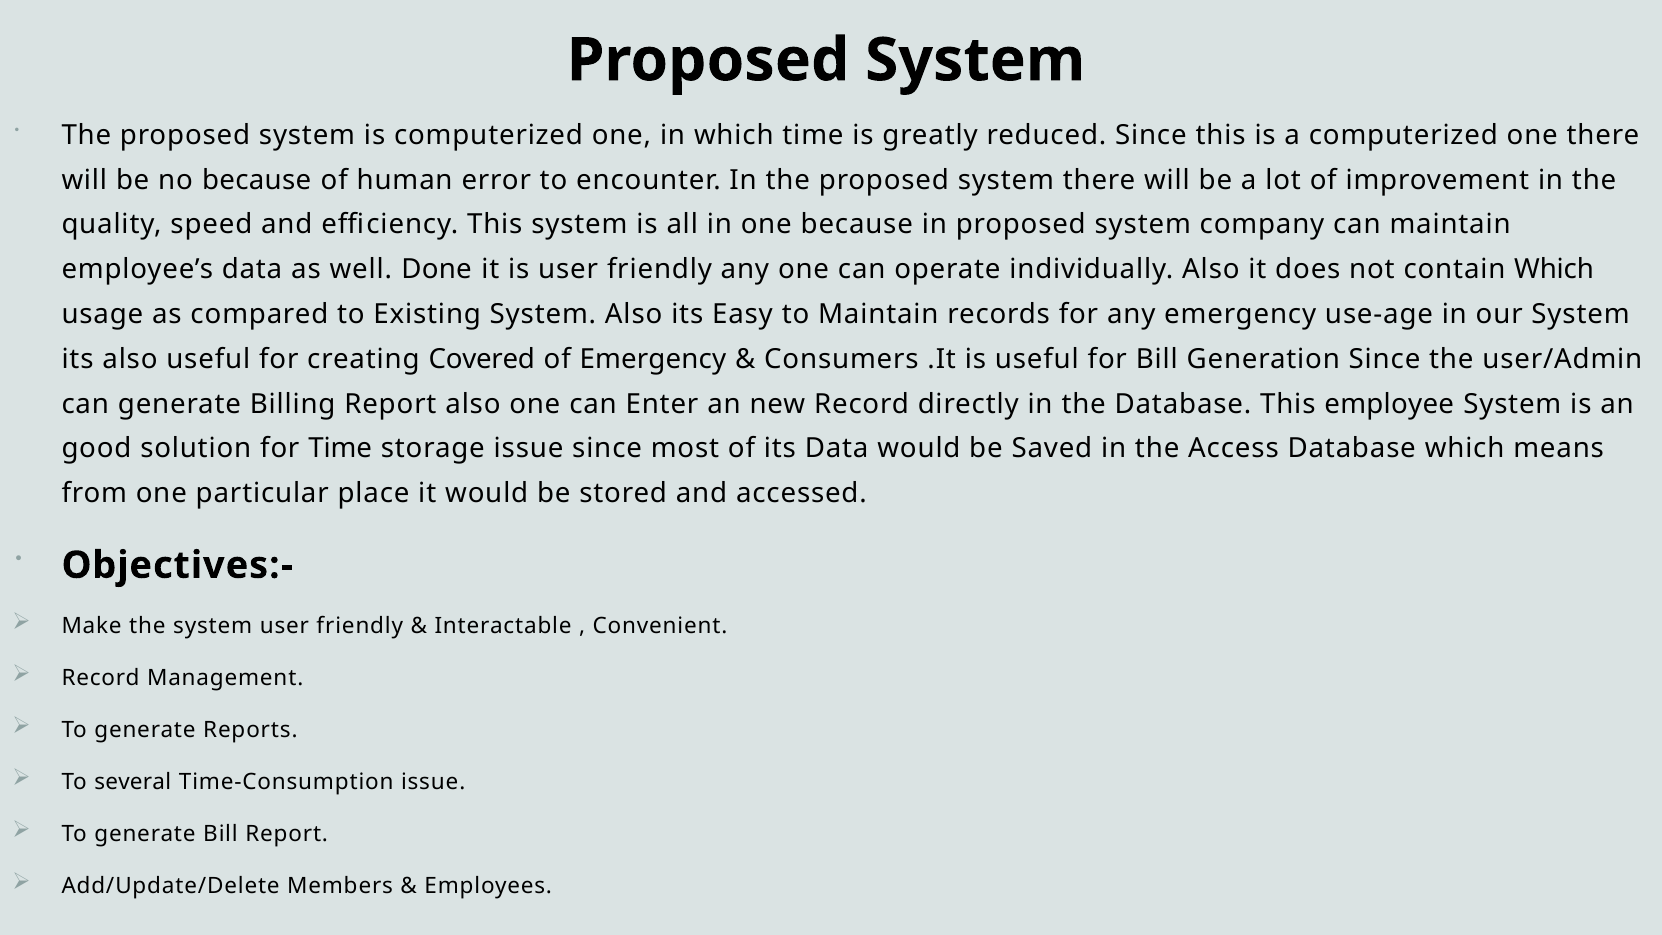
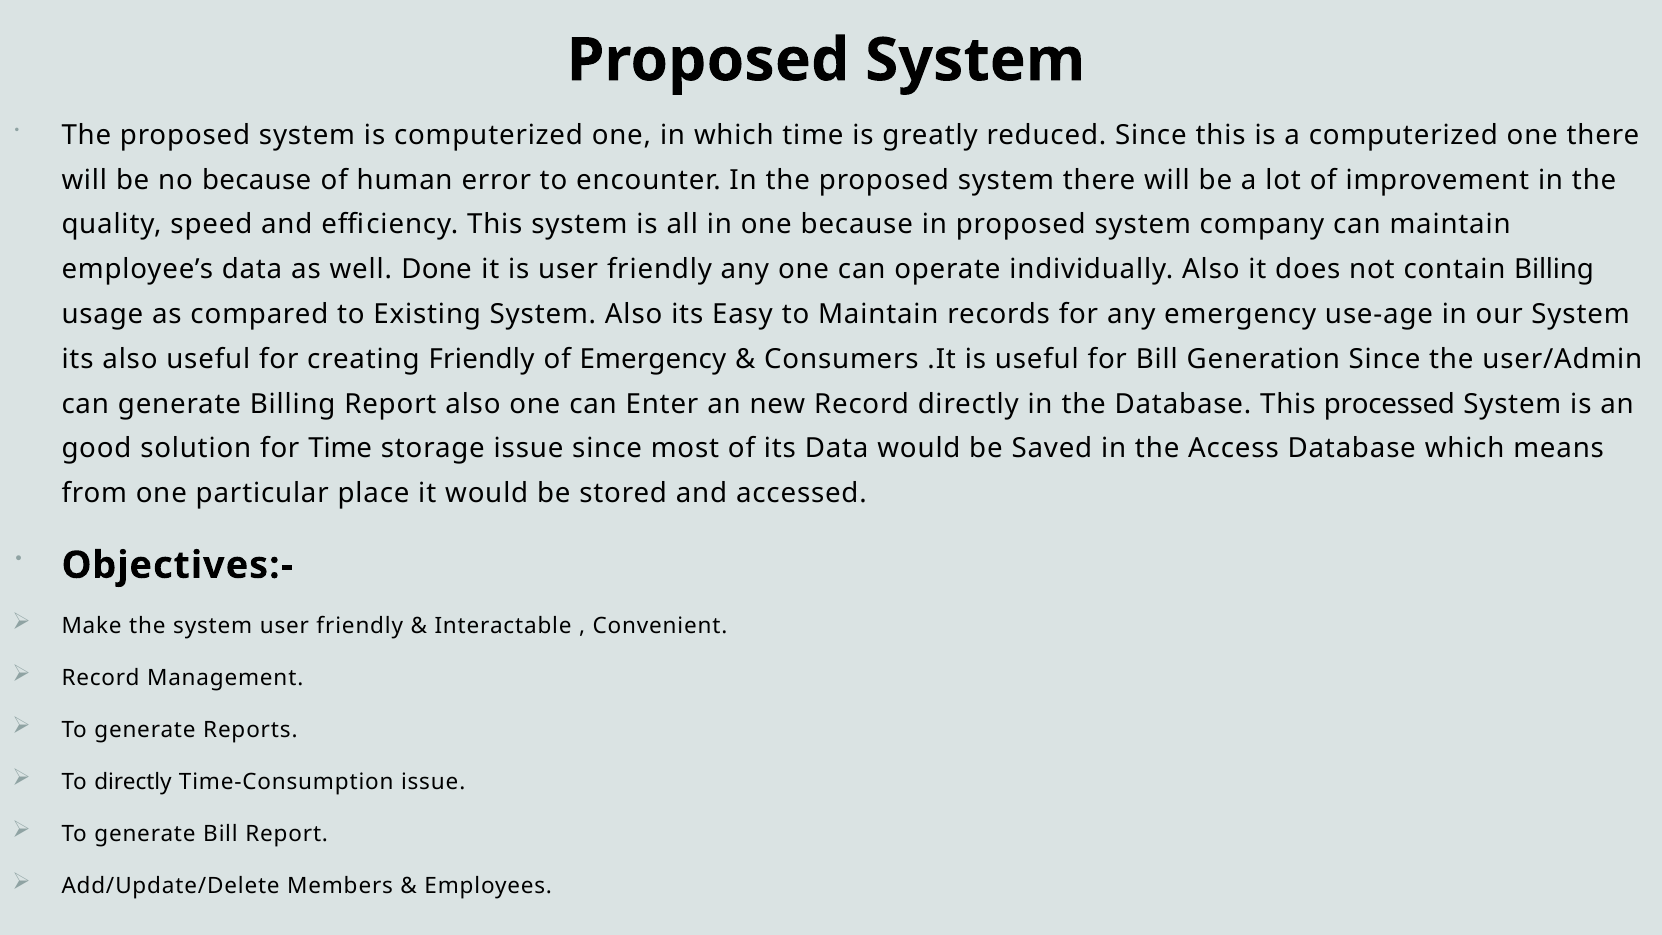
contain Which: Which -> Billing (1554, 270)
creating Covered: Covered -> Friendly (482, 359)
employee: employee -> processed (1390, 404)
To several: several -> directly (133, 782)
